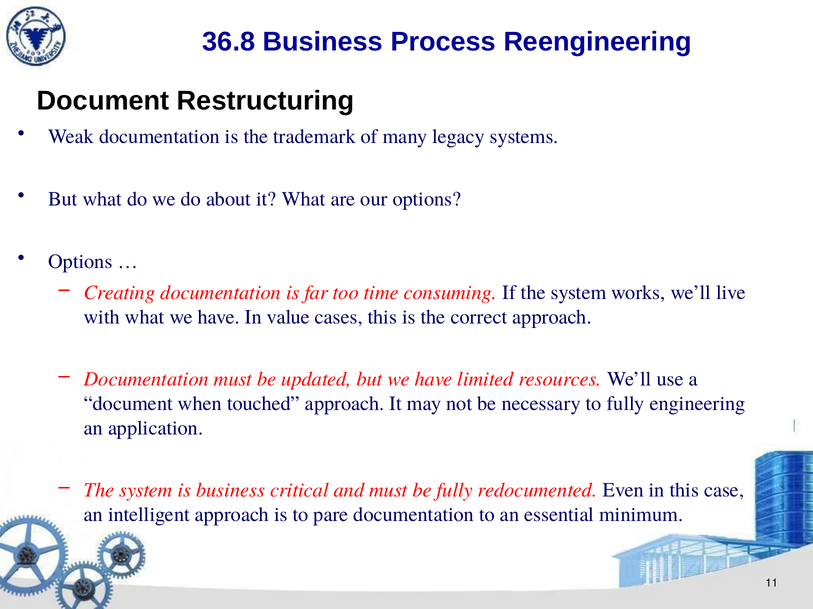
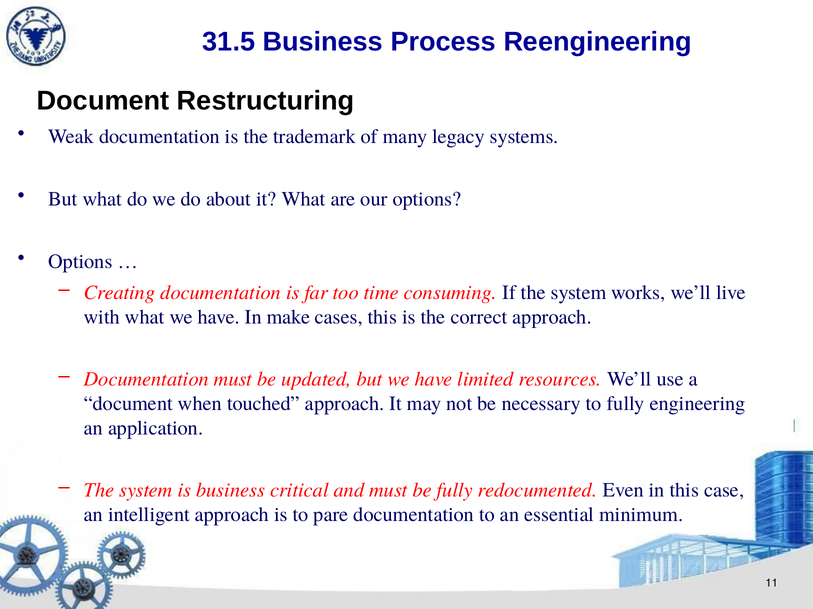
36.8: 36.8 -> 31.5 (229, 42)
value: value -> make (288, 317)
